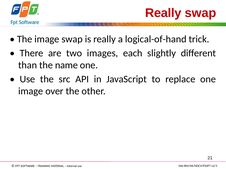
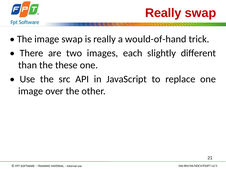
logical-of-hand: logical-of-hand -> would-of-hand (156, 39)
name: name -> these (66, 65)
